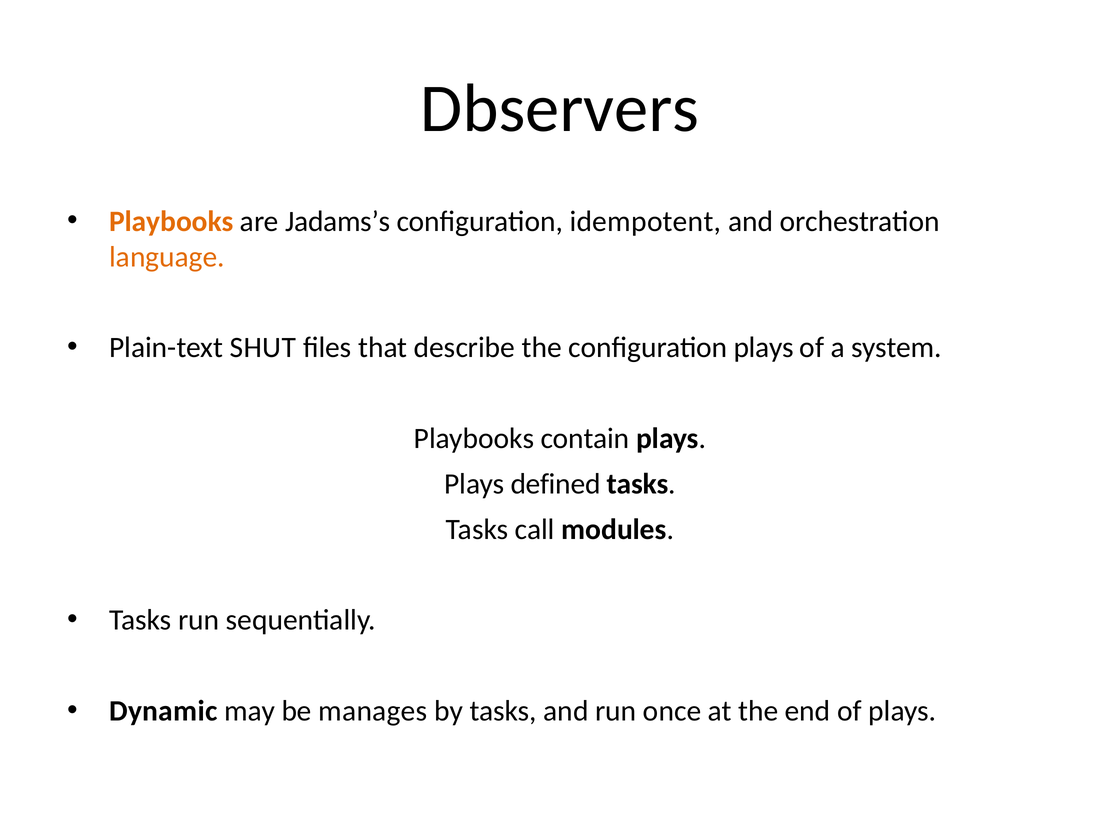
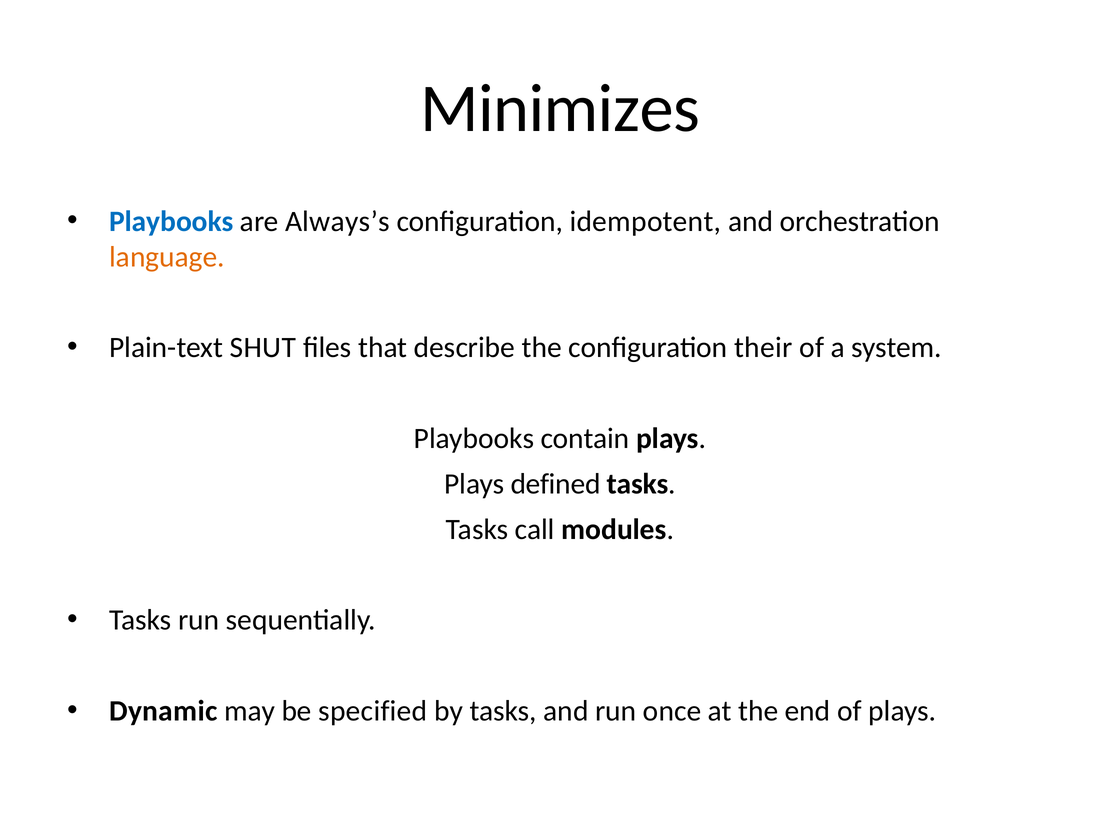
Dbservers: Dbservers -> Minimizes (560, 108)
Playbooks colour: orange -> blue (171, 221)
Jadams’s: Jadams’s -> Always’s (337, 221)
configuration plays: plays -> their (763, 348)
manages: manages -> specified (373, 711)
